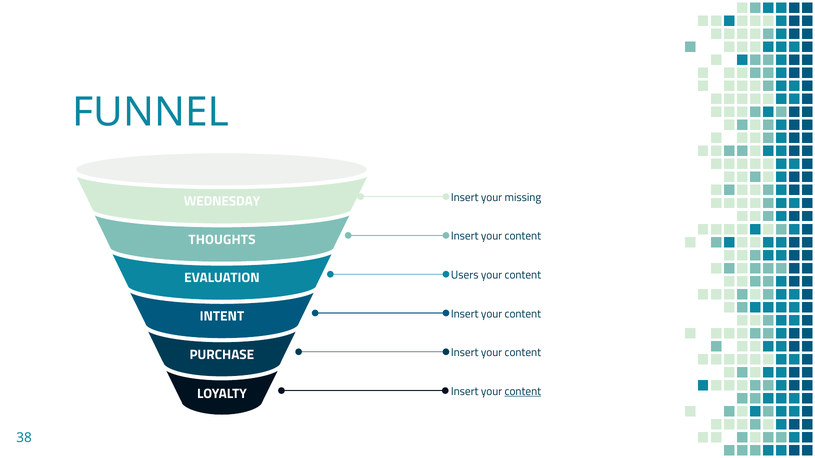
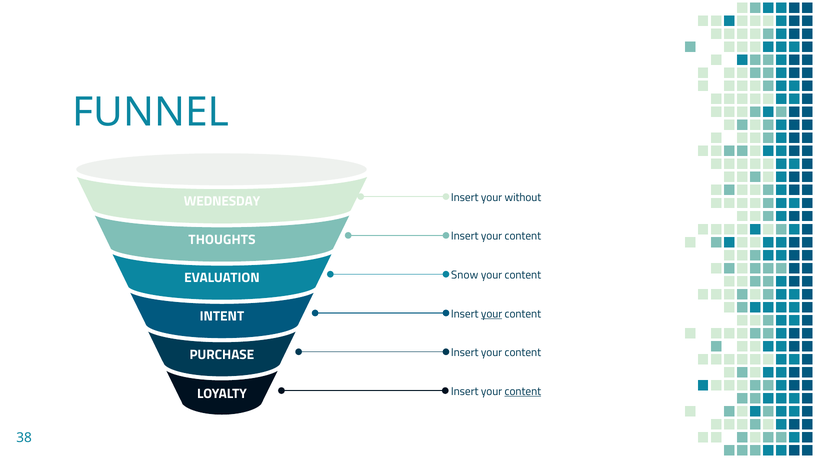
missing: missing -> without (523, 198)
Users: Users -> Snow (465, 275)
your underline: none -> present (492, 314)
